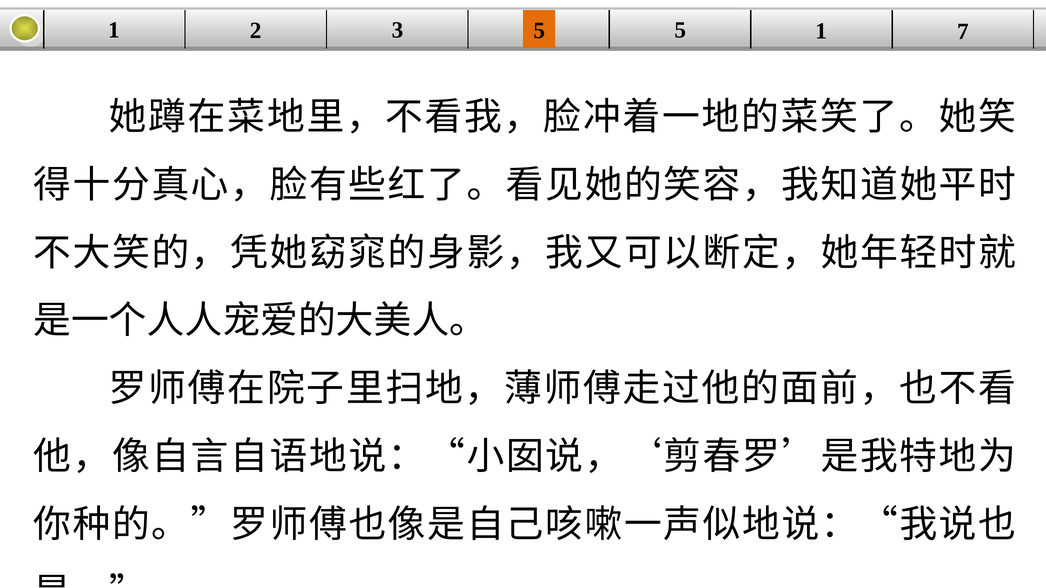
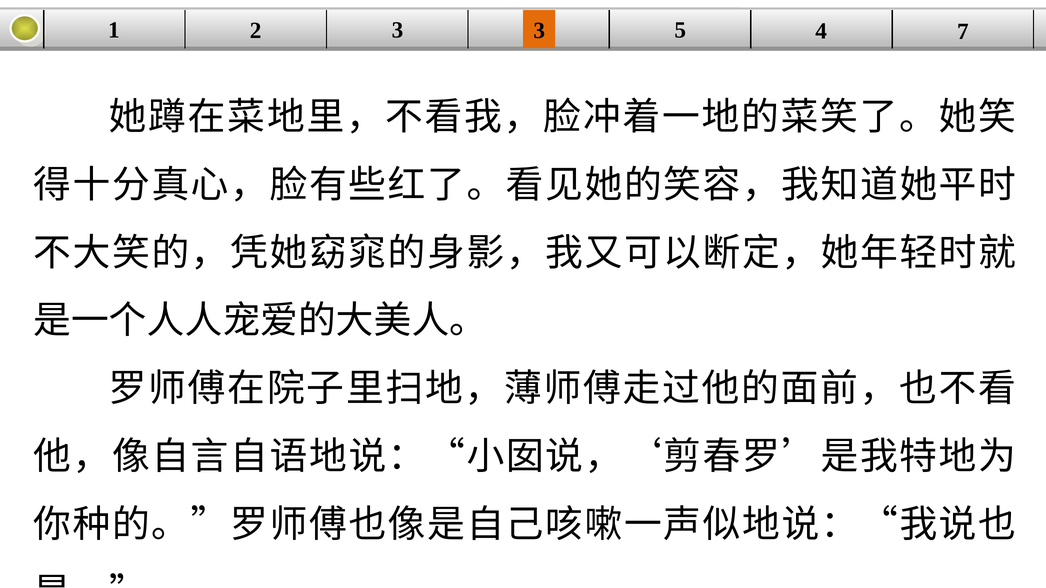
3 5: 5 -> 3 (539, 31)
5 1: 1 -> 4 (821, 31)
